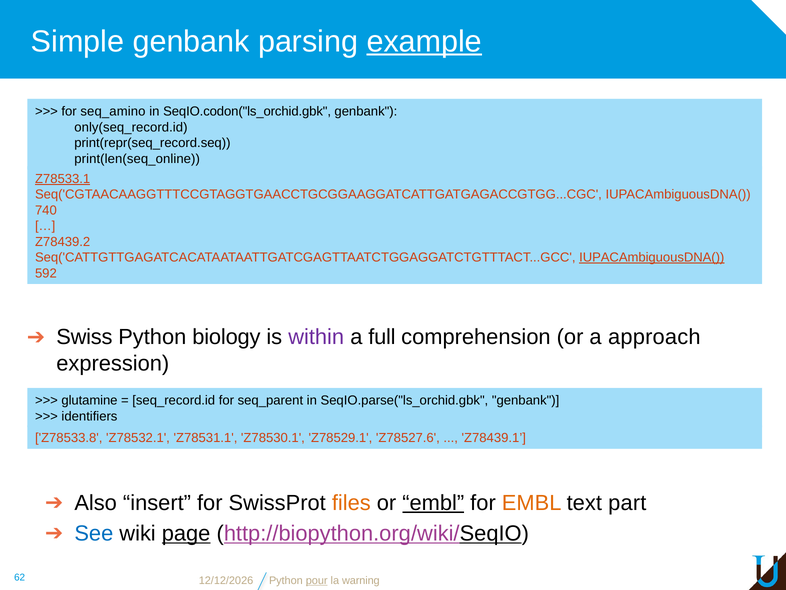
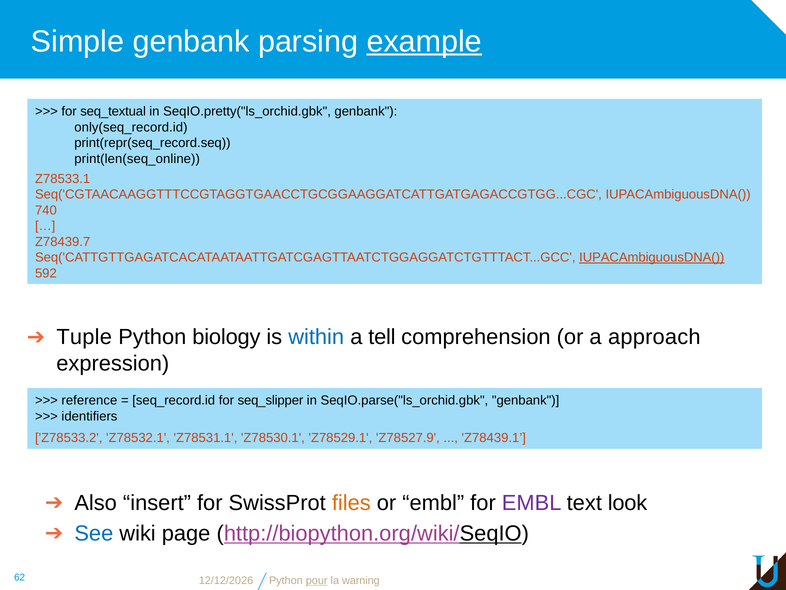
seq_amino: seq_amino -> seq_textual (113, 111)
SeqIO.codon("ls_orchid.gbk: SeqIO.codon("ls_orchid.gbk -> SeqIO.pretty("ls_orchid.gbk (247, 111)
Z78533.1 underline: present -> none (63, 179)
Z78439.2: Z78439.2 -> Z78439.7 (63, 242)
Swiss: Swiss -> Tuple (84, 337)
within colour: purple -> blue (316, 337)
full: full -> tell (382, 337)
glutamine: glutamine -> reference (89, 400)
seq_parent: seq_parent -> seq_slipper (270, 400)
Z78533.8: Z78533.8 -> Z78533.2 (69, 438)
Z78527.6: Z78527.6 -> Z78527.9 (408, 438)
embl underline: present -> none (433, 502)
EMBL colour: orange -> purple (532, 502)
part: part -> look (628, 502)
page underline: present -> none (186, 533)
